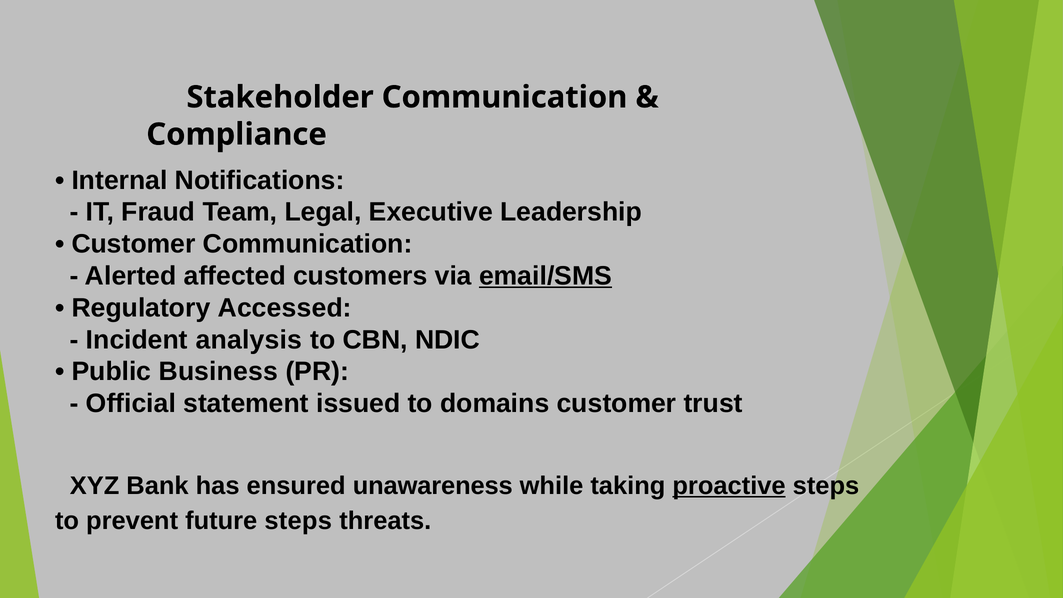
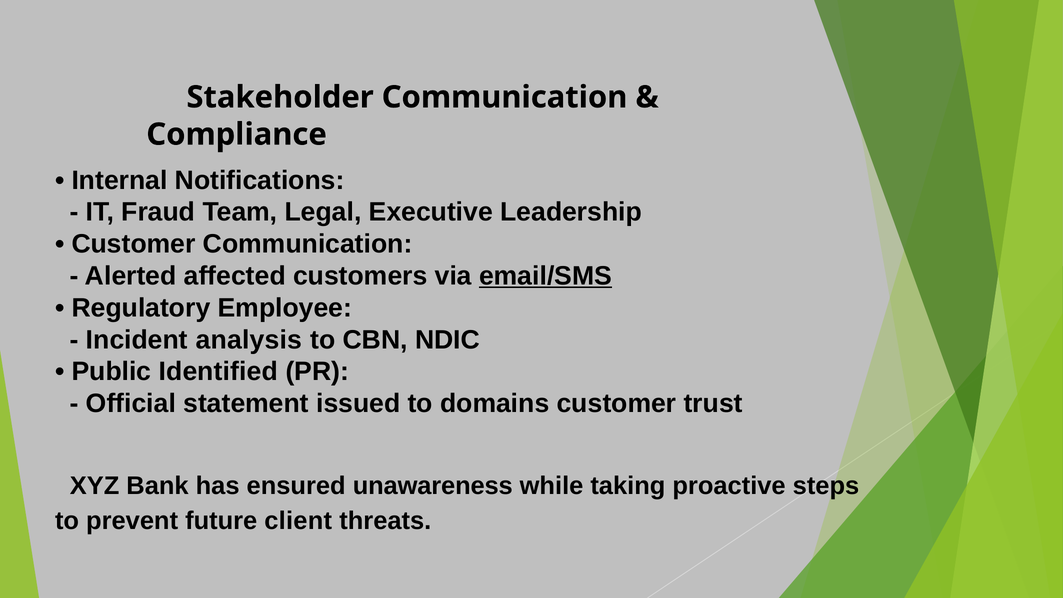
Accessed: Accessed -> Employee (285, 308)
Business: Business -> Identified (218, 372)
proactive underline: present -> none (729, 486)
future steps: steps -> client (298, 521)
